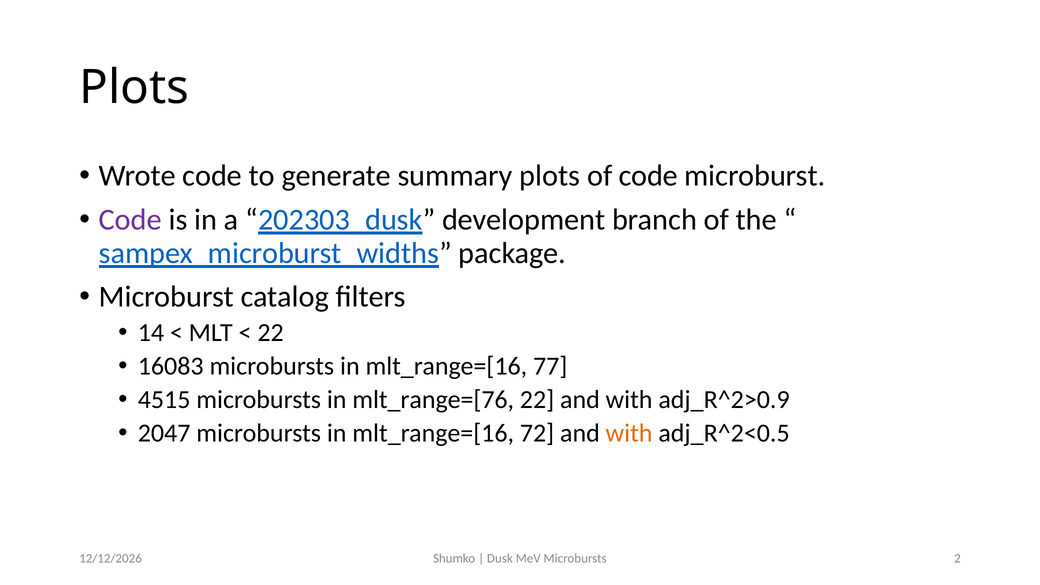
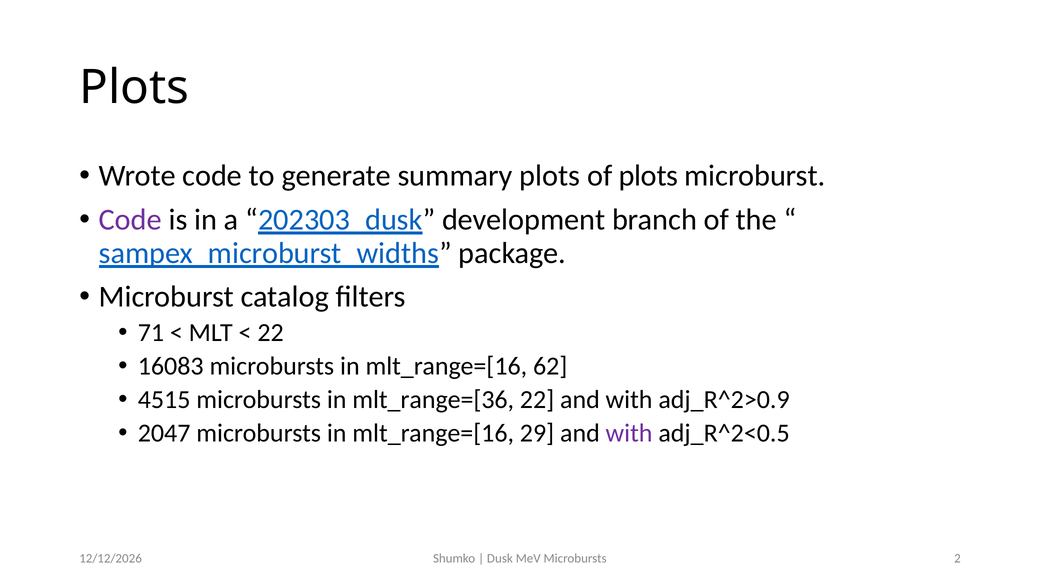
of code: code -> plots (648, 176)
14: 14 -> 71 (151, 333)
77: 77 -> 62 (550, 366)
mlt_range=[76: mlt_range=[76 -> mlt_range=[36 (433, 400)
72: 72 -> 29 (537, 433)
with colour: orange -> purple (629, 433)
